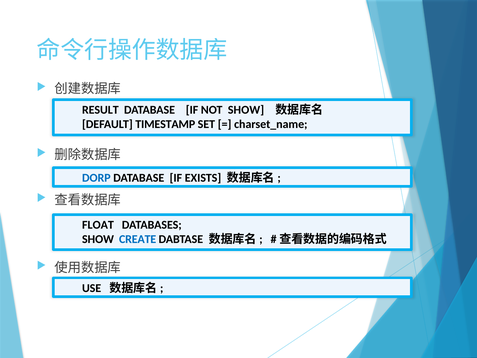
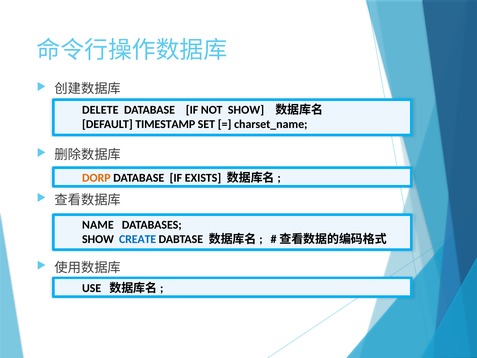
RESULT: RESULT -> DELETE (100, 110)
DORP colour: blue -> orange (96, 178)
FLOAT: FLOAT -> NAME (98, 225)
